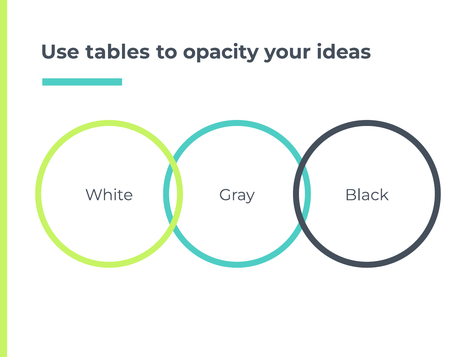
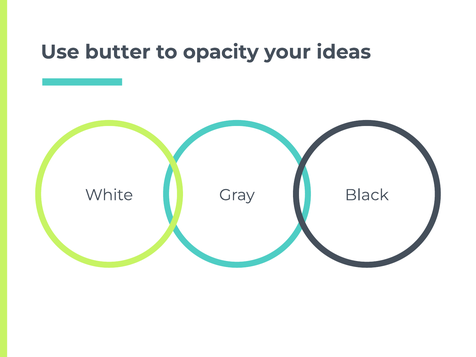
tables: tables -> butter (118, 52)
